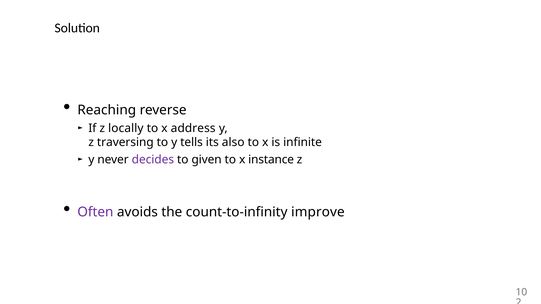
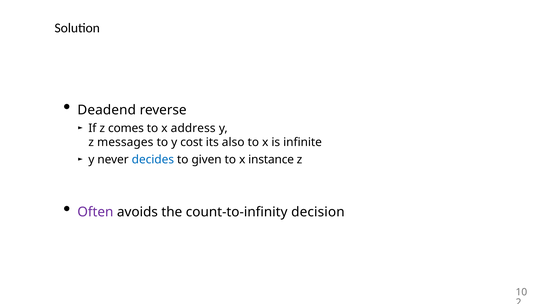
Reaching: Reaching -> Deadend (107, 110)
locally: locally -> comes (126, 128)
traversing: traversing -> messages (125, 142)
tells: tells -> cost (192, 142)
decides colour: purple -> blue (153, 160)
improve: improve -> decision (318, 212)
